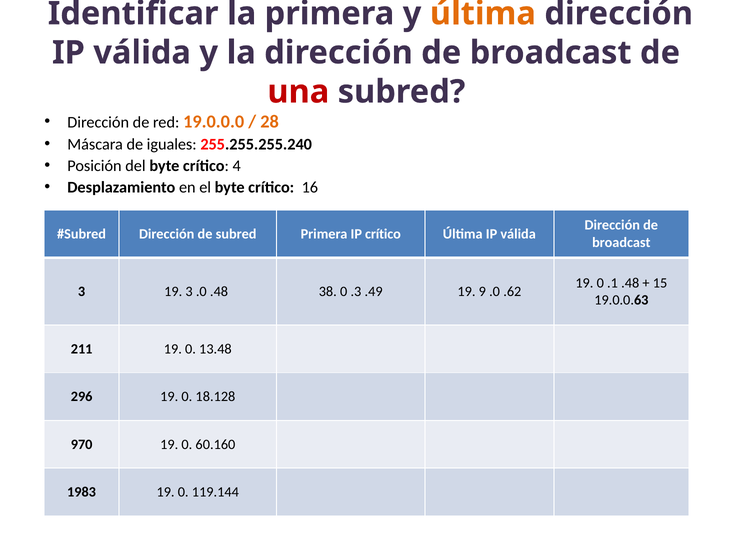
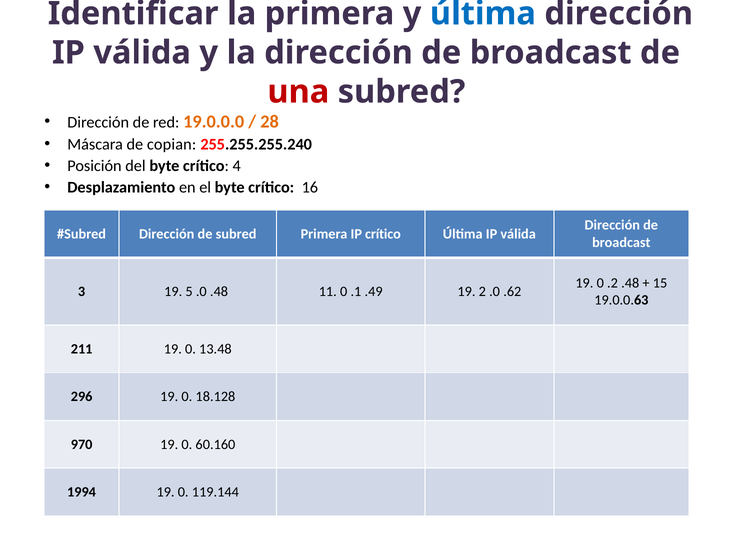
última colour: orange -> blue (483, 14)
iguales: iguales -> copian (172, 144)
.1: .1 -> .2 (613, 283)
19 3: 3 -> 5 (189, 291)
38: 38 -> 11 (328, 291)
.3: .3 -> .1 (356, 291)
9: 9 -> 2 (482, 291)
1983: 1983 -> 1994 (82, 492)
